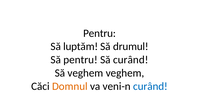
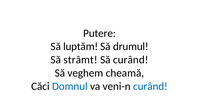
Pentru: Pentru -> Putere (100, 33)
Să pentru: pentru -> strâmt (80, 60)
veghem veghem: veghem -> cheamă (125, 73)
Domnul colour: orange -> blue (70, 86)
